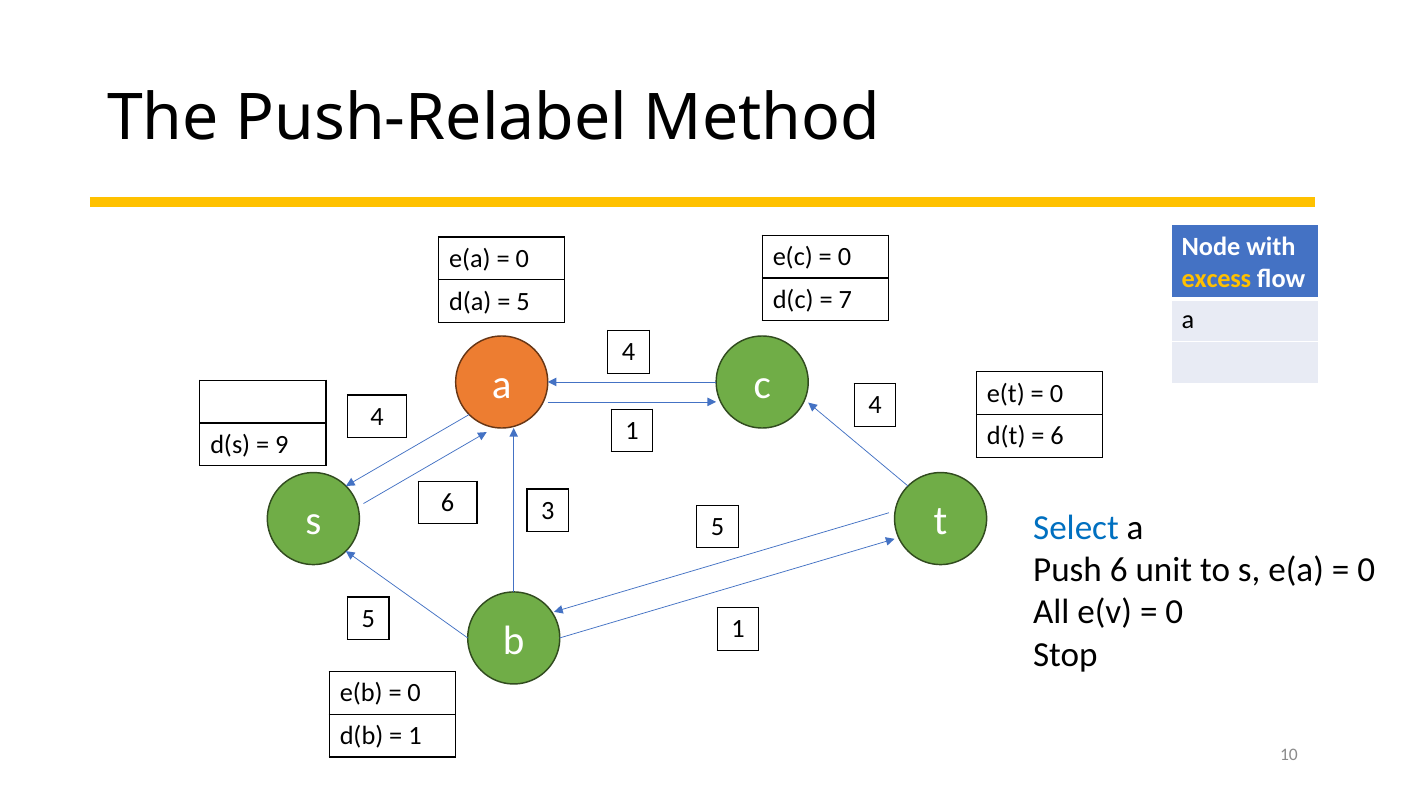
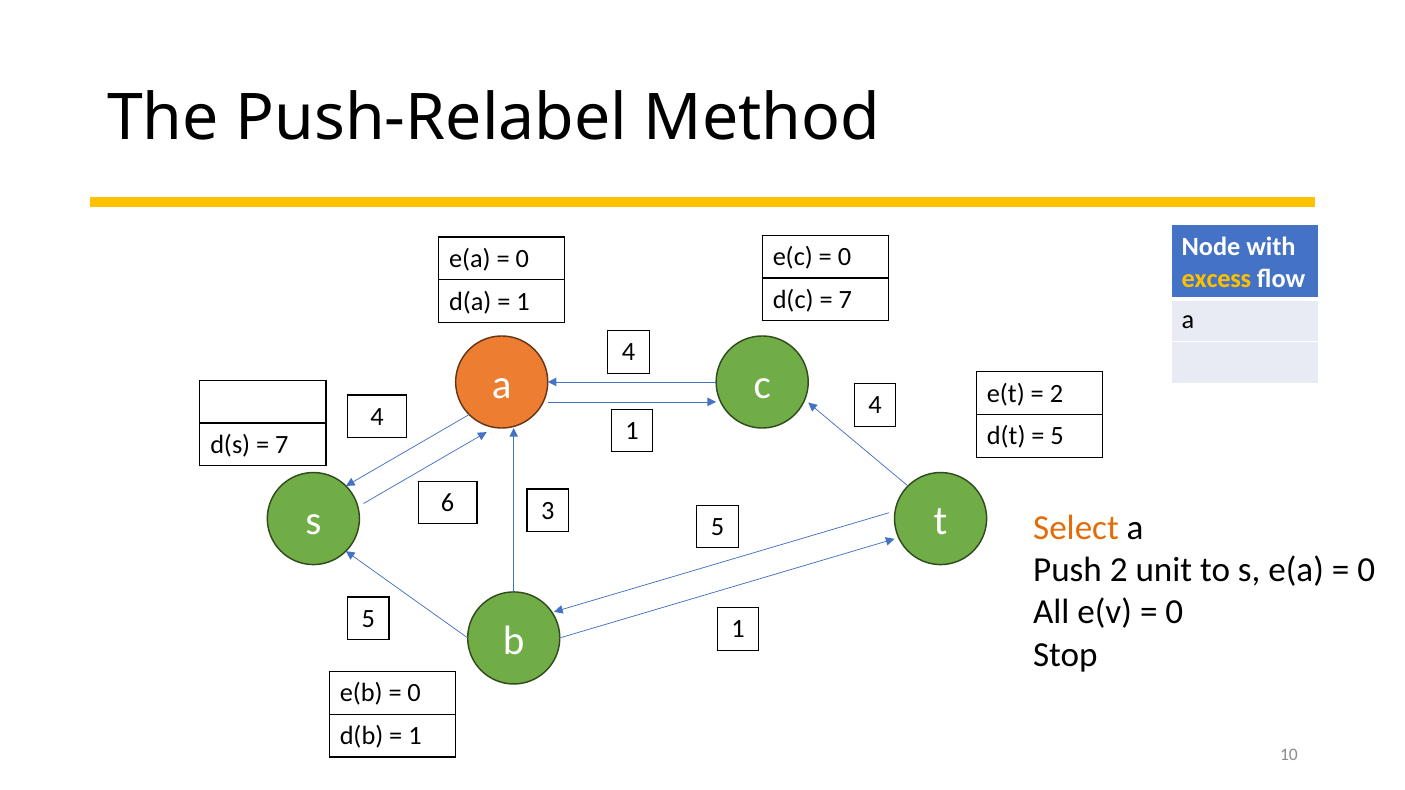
5: 5 -> 1 (523, 302)
0: 0 -> 2 (1056, 394)
6: 6 -> 5 (1057, 436)
9: 9 -> 7 (282, 445)
Select colour: blue -> orange (1076, 528)
Push 6: 6 -> 2 (1119, 570)
